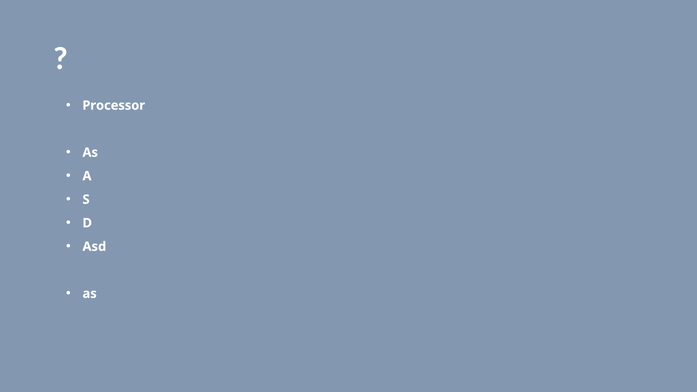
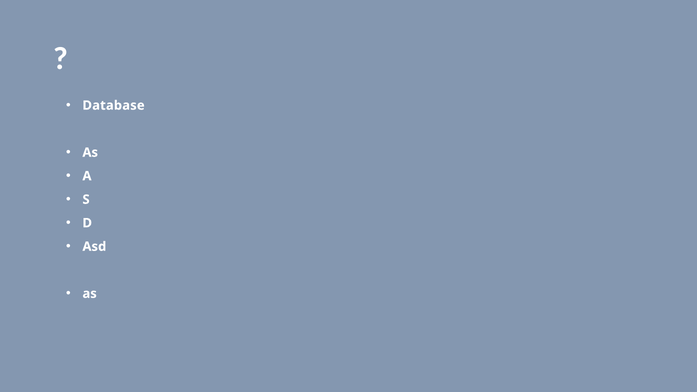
Processor: Processor -> Database (114, 105)
